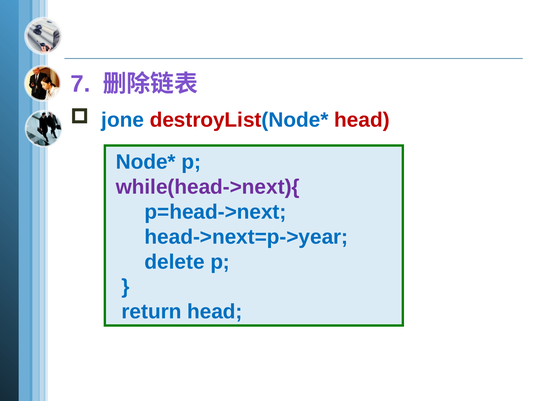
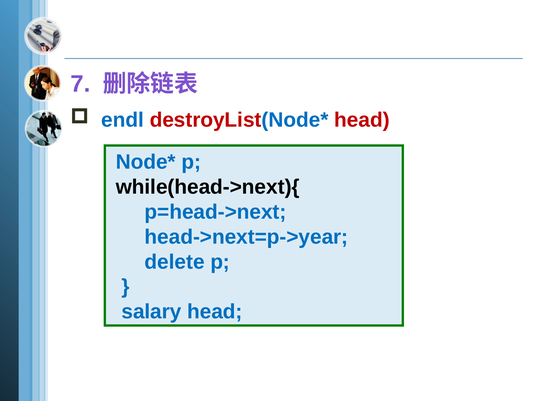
jone: jone -> endl (123, 120)
while(head->next){ colour: purple -> black (208, 187)
return: return -> salary (152, 312)
